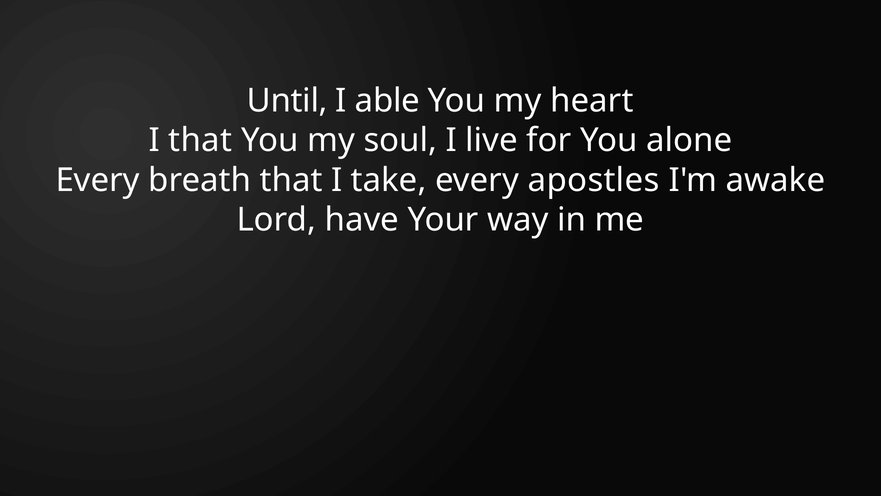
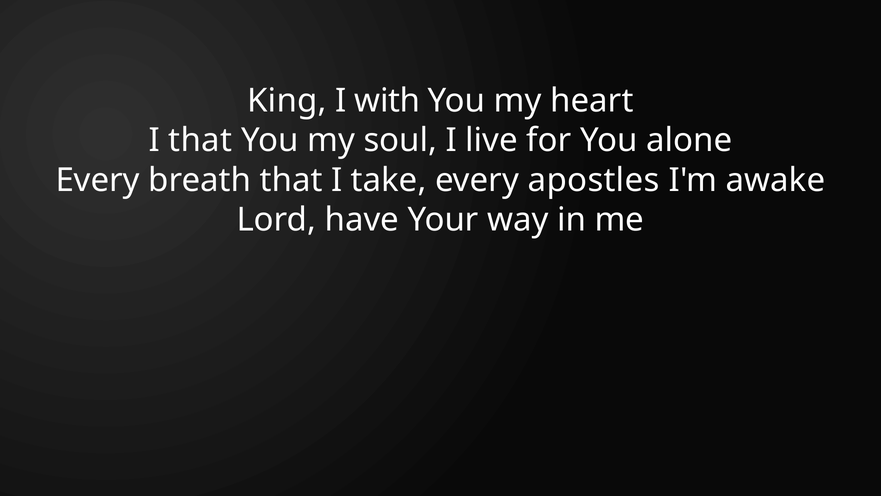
Until: Until -> King (287, 101)
able: able -> with (387, 101)
